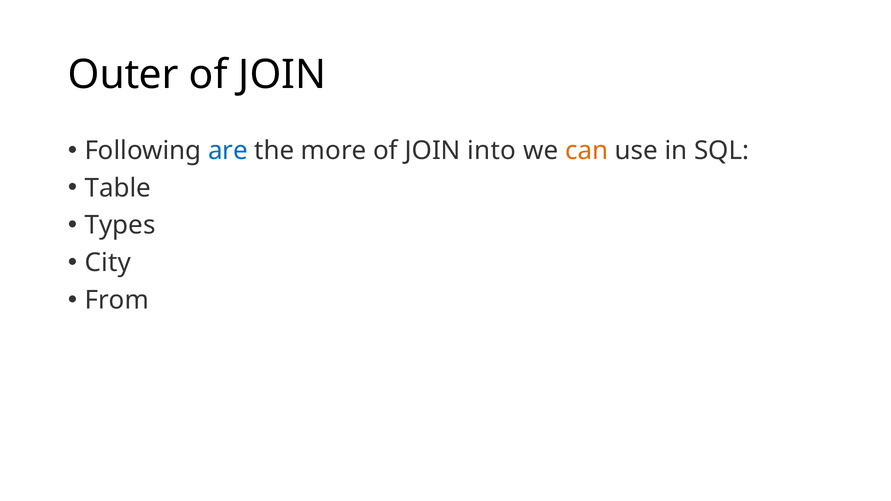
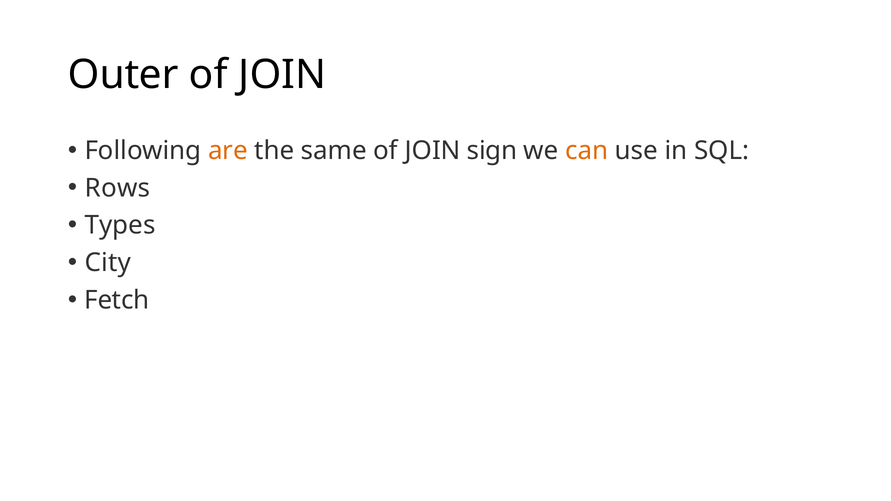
are colour: blue -> orange (228, 151)
more: more -> same (334, 151)
into: into -> sign (492, 151)
Table: Table -> Rows (118, 188)
From: From -> Fetch (117, 300)
